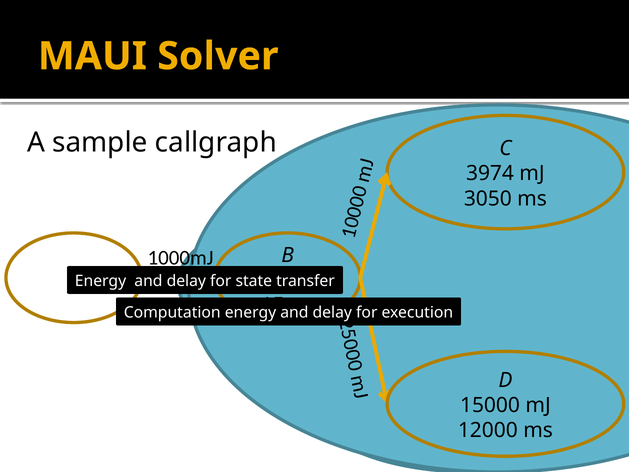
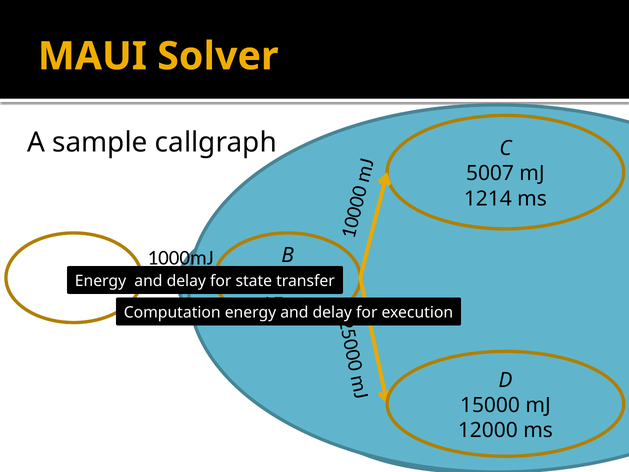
3974: 3974 -> 5007 (490, 173)
3050: 3050 -> 1214 (488, 199)
